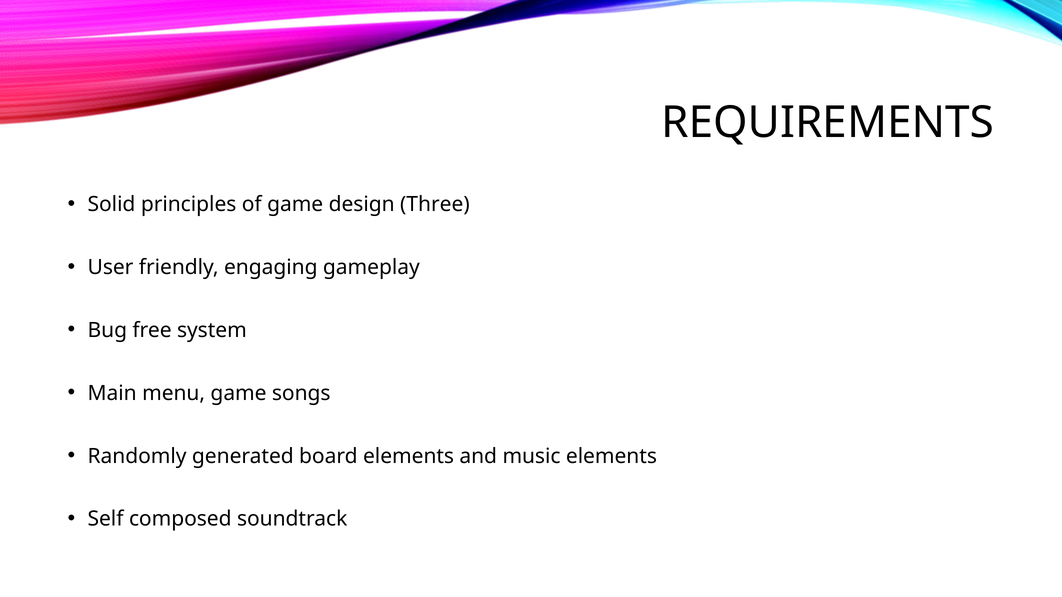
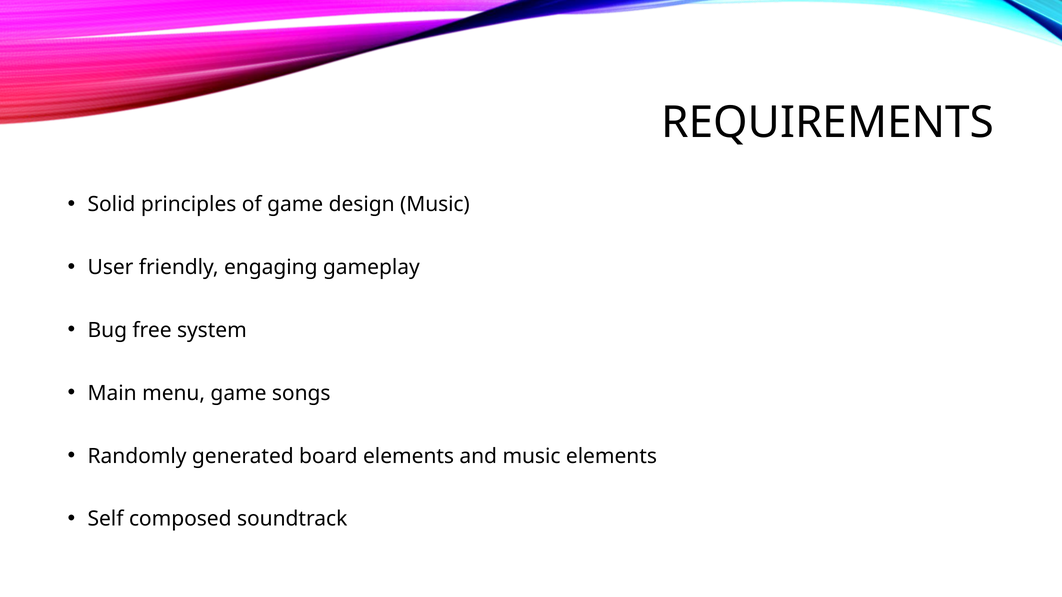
design Three: Three -> Music (435, 205)
